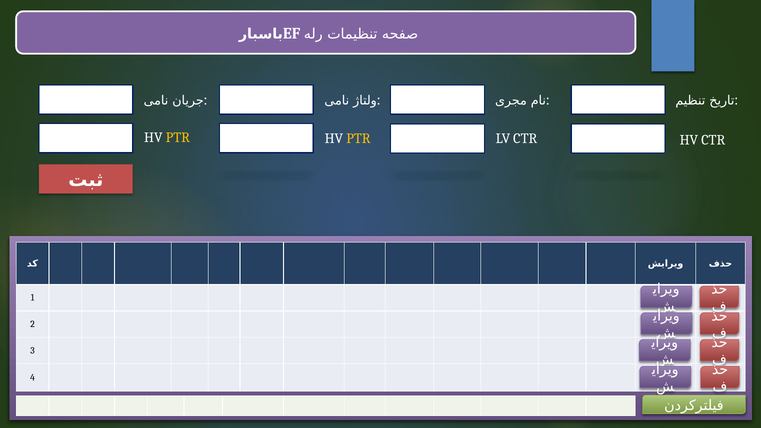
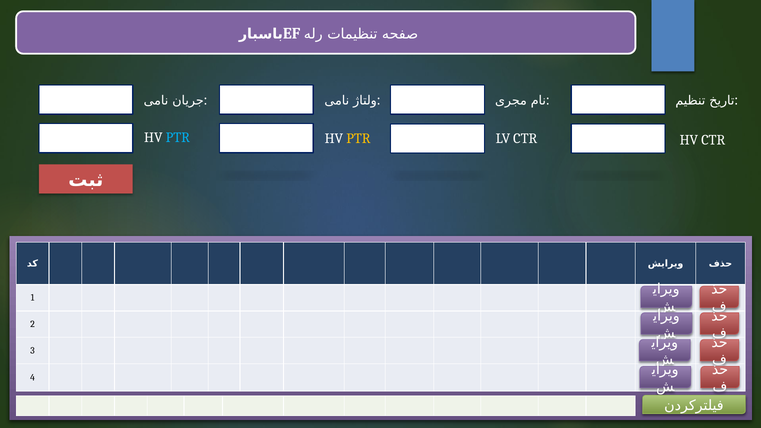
PTR colour: yellow -> light blue (178, 137)
